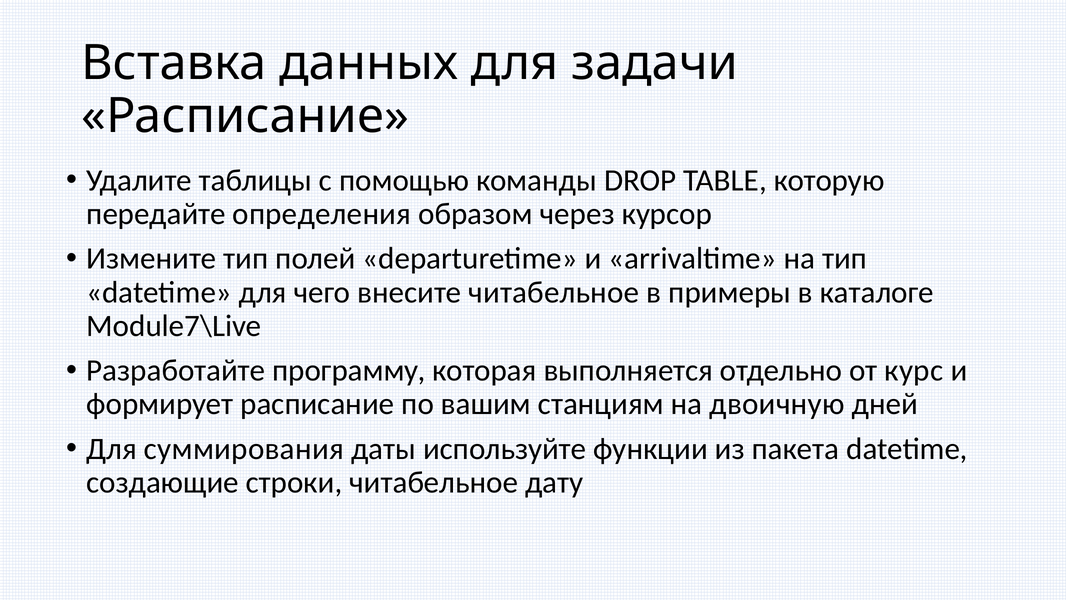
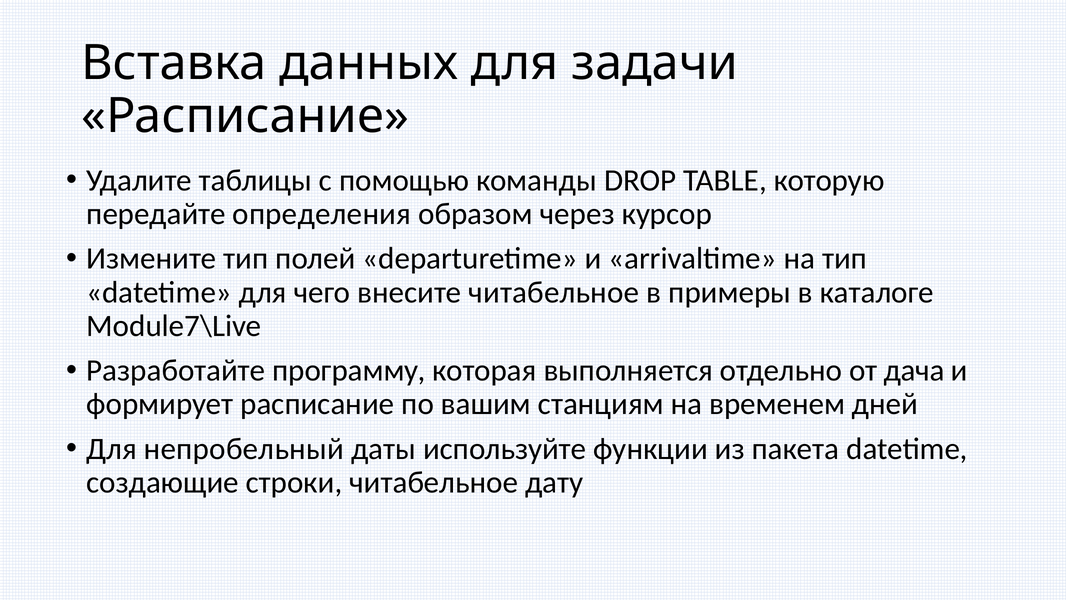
курс: курс -> дача (914, 370)
двоичную: двоичную -> временем (777, 404)
суммирования: суммирования -> непробельный (244, 449)
